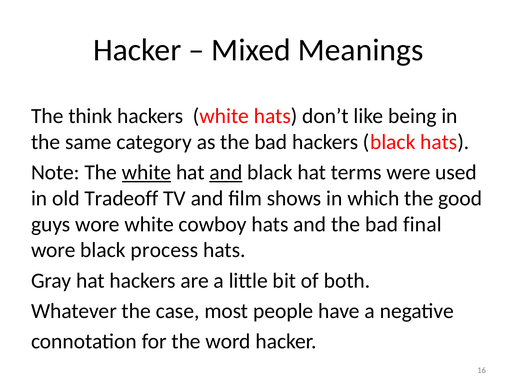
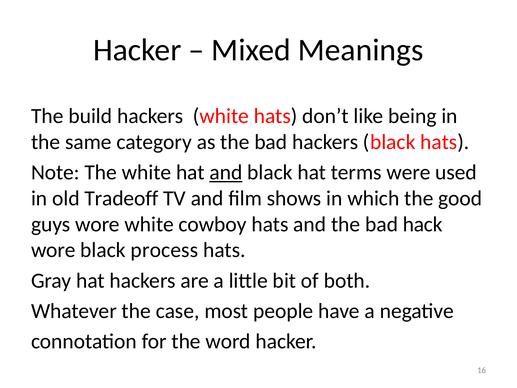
think: think -> build (90, 116)
white underline: present -> none (147, 172)
final: final -> hack (423, 224)
